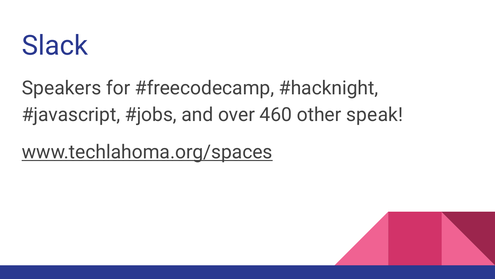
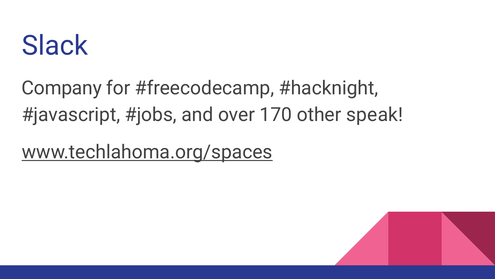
Speakers: Speakers -> Company (62, 88)
460: 460 -> 170 (276, 114)
